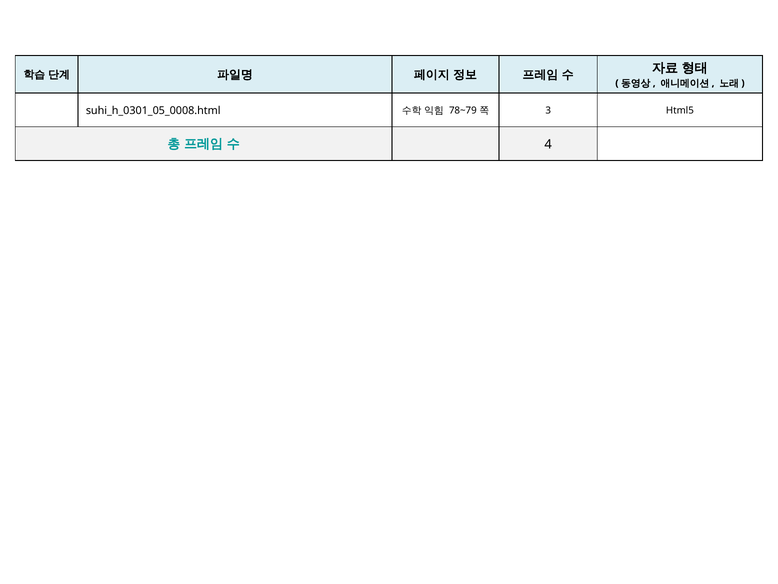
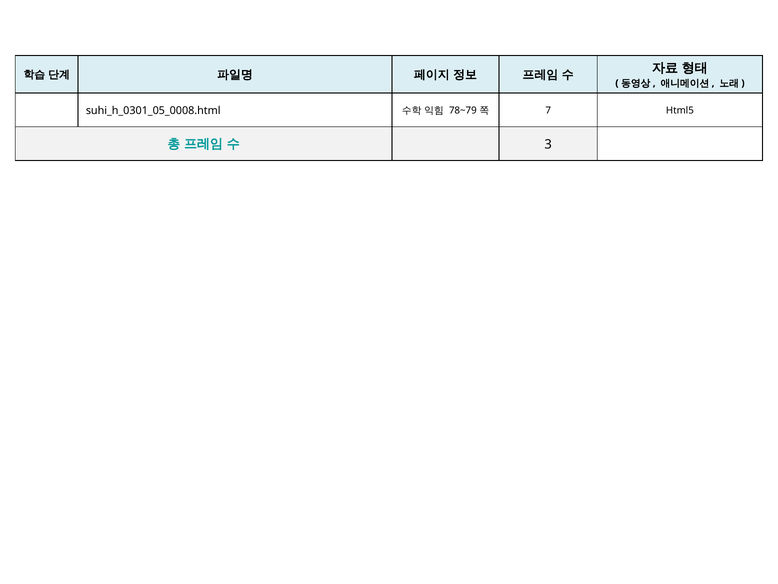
3: 3 -> 7 (548, 110)
4: 4 -> 3 (548, 144)
